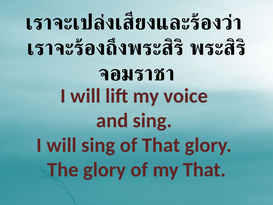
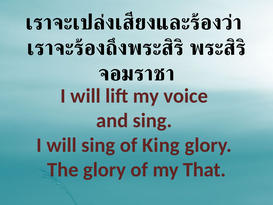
of That: That -> King (161, 145)
